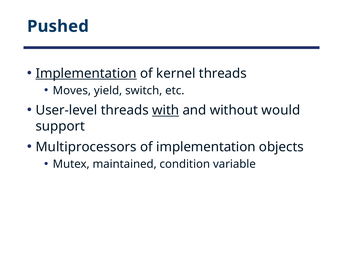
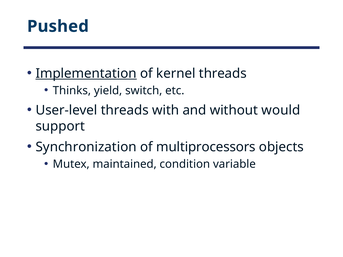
Moves: Moves -> Thinks (72, 91)
with underline: present -> none (166, 110)
Multiprocessors: Multiprocessors -> Synchronization (86, 147)
of implementation: implementation -> multiprocessors (206, 147)
